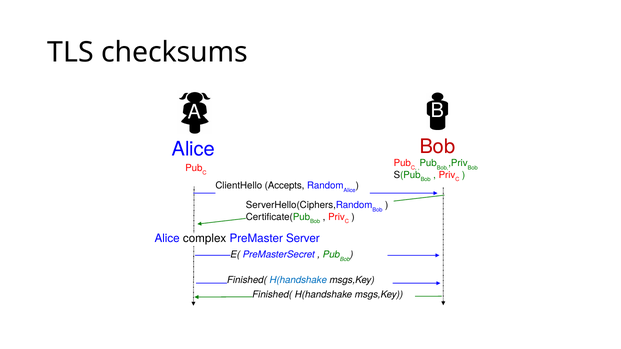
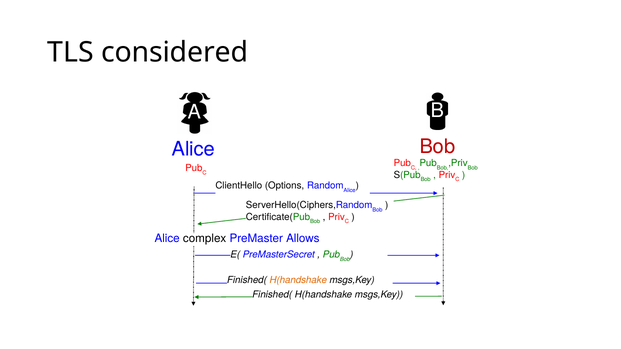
checksums: checksums -> considered (175, 52)
Accepts: Accepts -> Options (285, 186)
Server: Server -> Allows (303, 239)
H(handshake colour: blue -> orange (298, 280)
